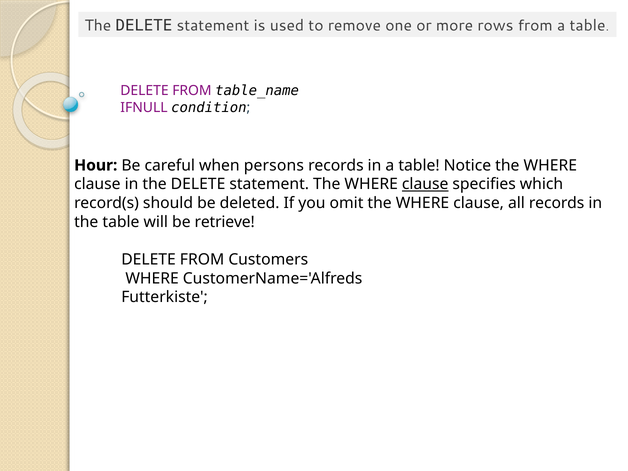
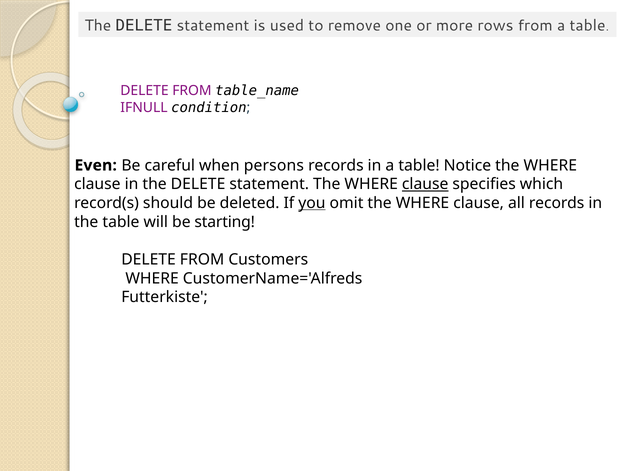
Hour: Hour -> Even (96, 165)
you underline: none -> present (312, 203)
retrieve: retrieve -> starting (225, 222)
